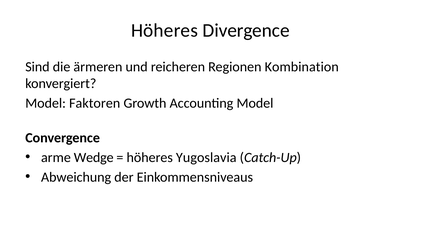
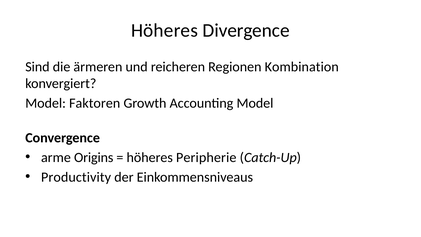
Wedge: Wedge -> Origins (94, 157)
Yugoslavia: Yugoslavia -> Peripherie (206, 157)
Abweichung: Abweichung -> Productivity (76, 177)
